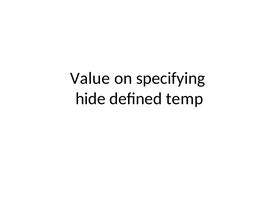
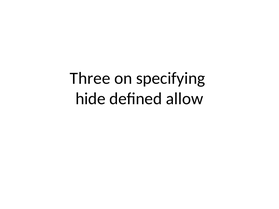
Value: Value -> Three (90, 78)
temp: temp -> allow (185, 99)
